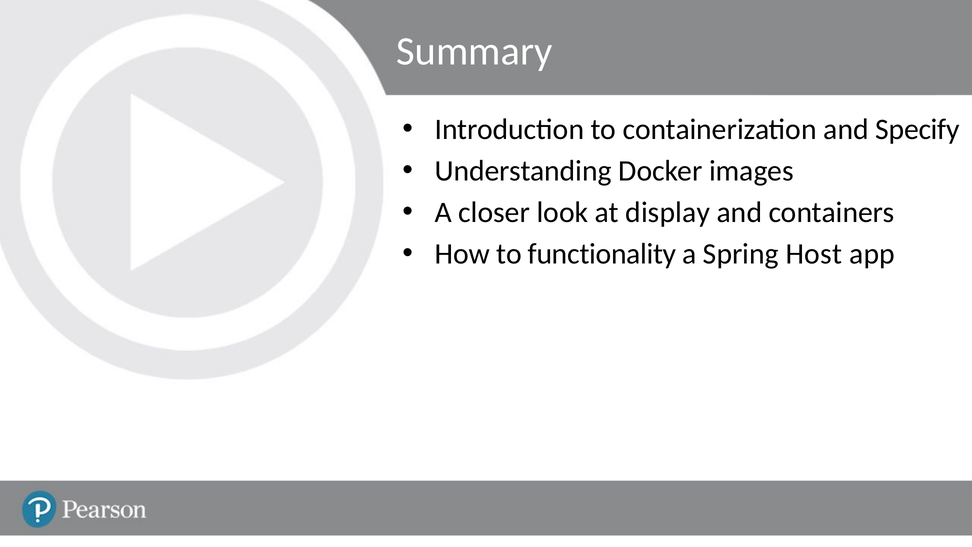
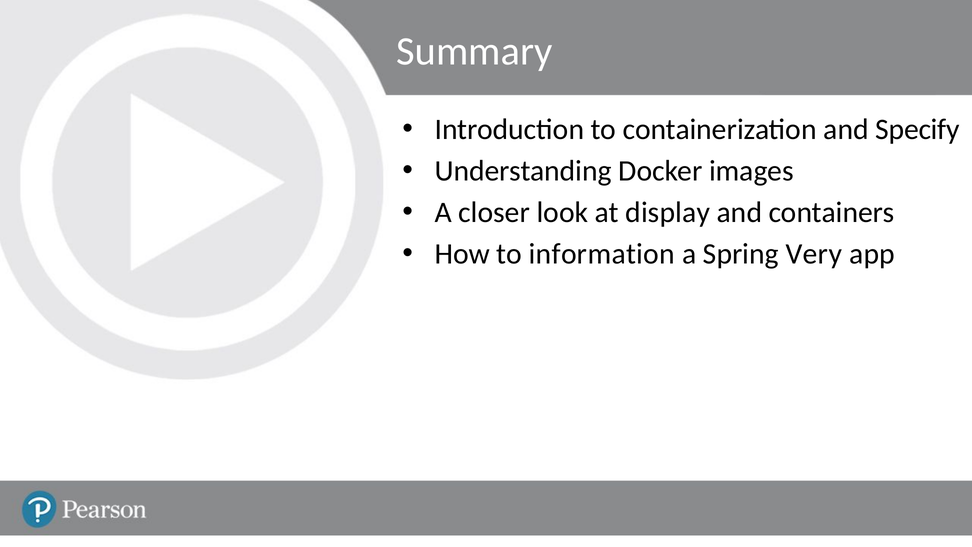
functionality: functionality -> information (602, 254)
Host: Host -> Very (814, 254)
